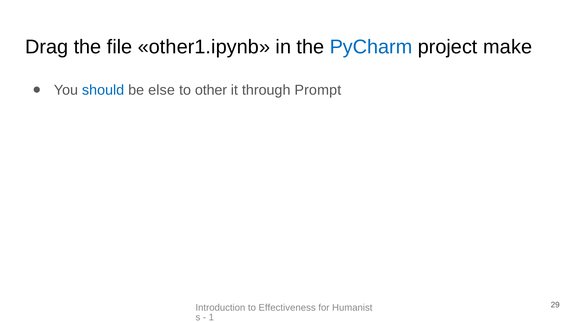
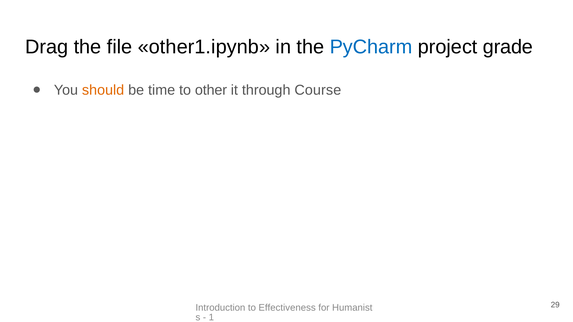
make: make -> grade (508, 47)
should colour: blue -> orange (103, 90)
else: else -> time (162, 90)
Prompt: Prompt -> Course (318, 90)
